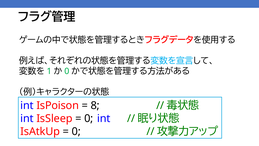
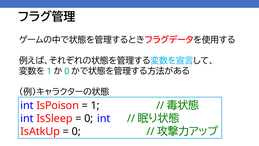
8: 8 -> 1 (95, 105)
